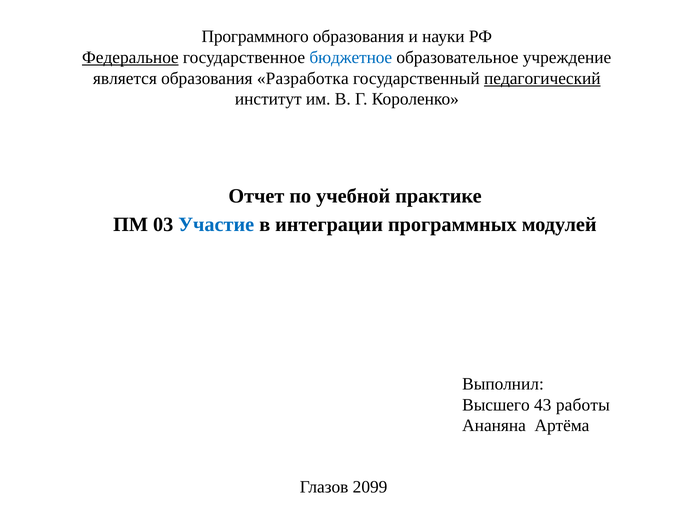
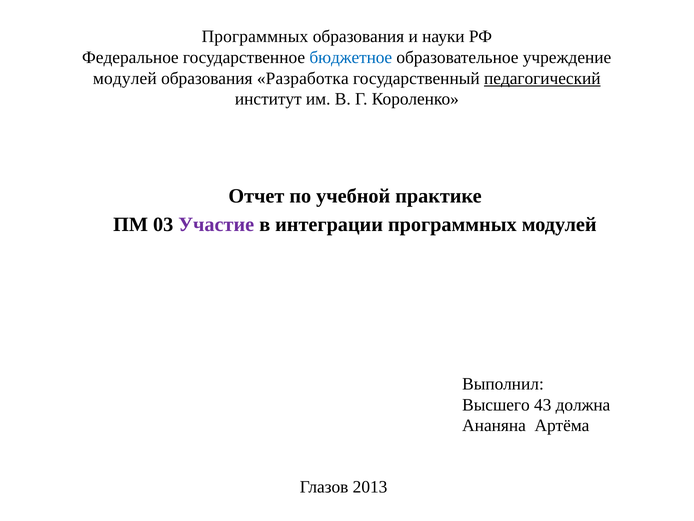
Программного: Программного -> Программных (255, 37)
Федеральное underline: present -> none (130, 57)
является: является -> модулей (125, 78)
Участие colour: blue -> purple (216, 224)
работы: работы -> должна (583, 405)
2099: 2099 -> 2013 (370, 487)
